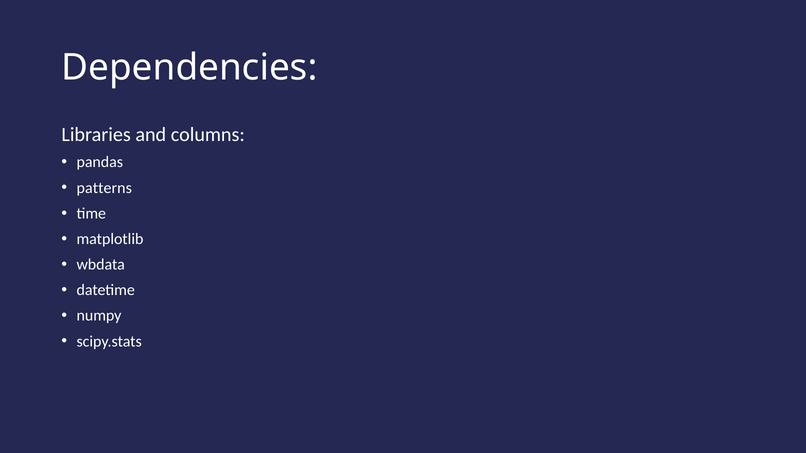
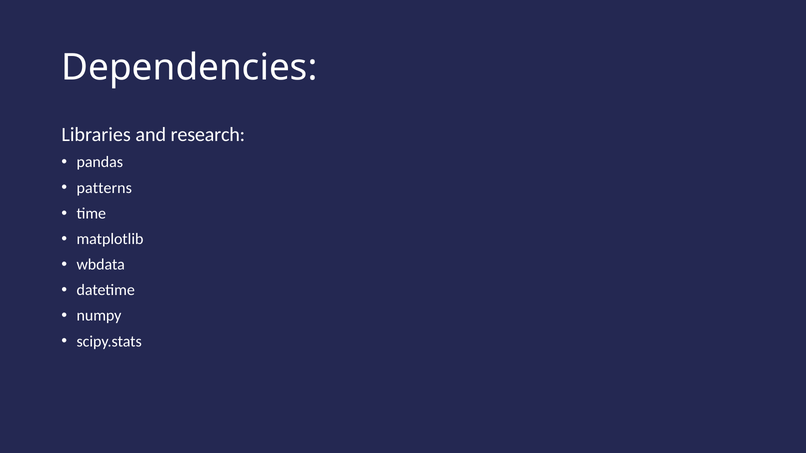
columns: columns -> research (208, 134)
